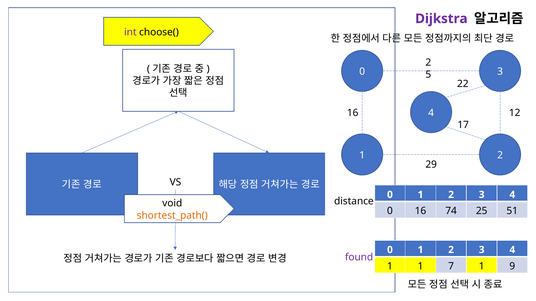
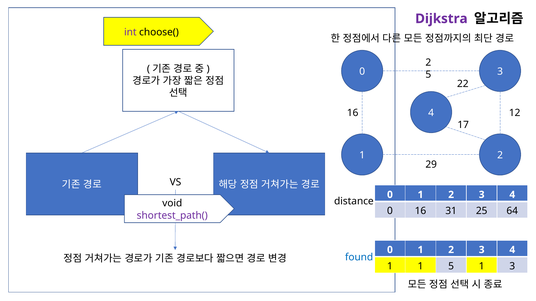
74: 74 -> 31 (451, 211)
51: 51 -> 64 (512, 211)
shortest_path( colour: orange -> purple (172, 216)
found colour: purple -> blue (359, 258)
1 7: 7 -> 5 (451, 266)
1 9: 9 -> 3 (512, 266)
